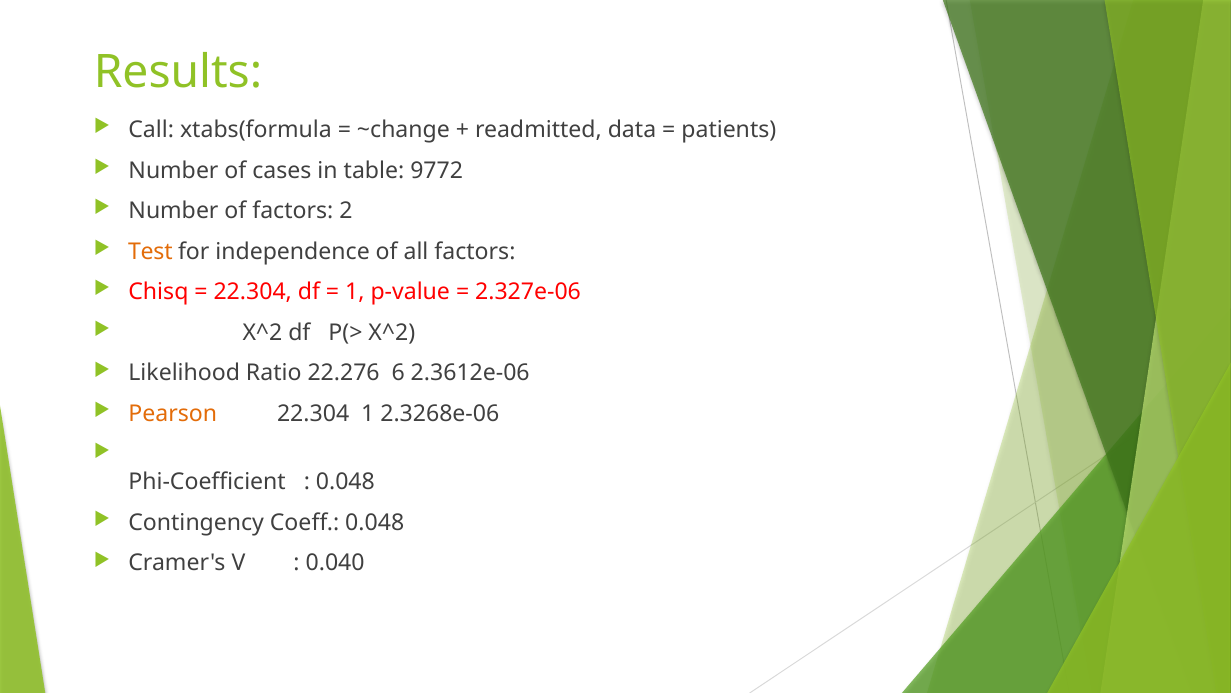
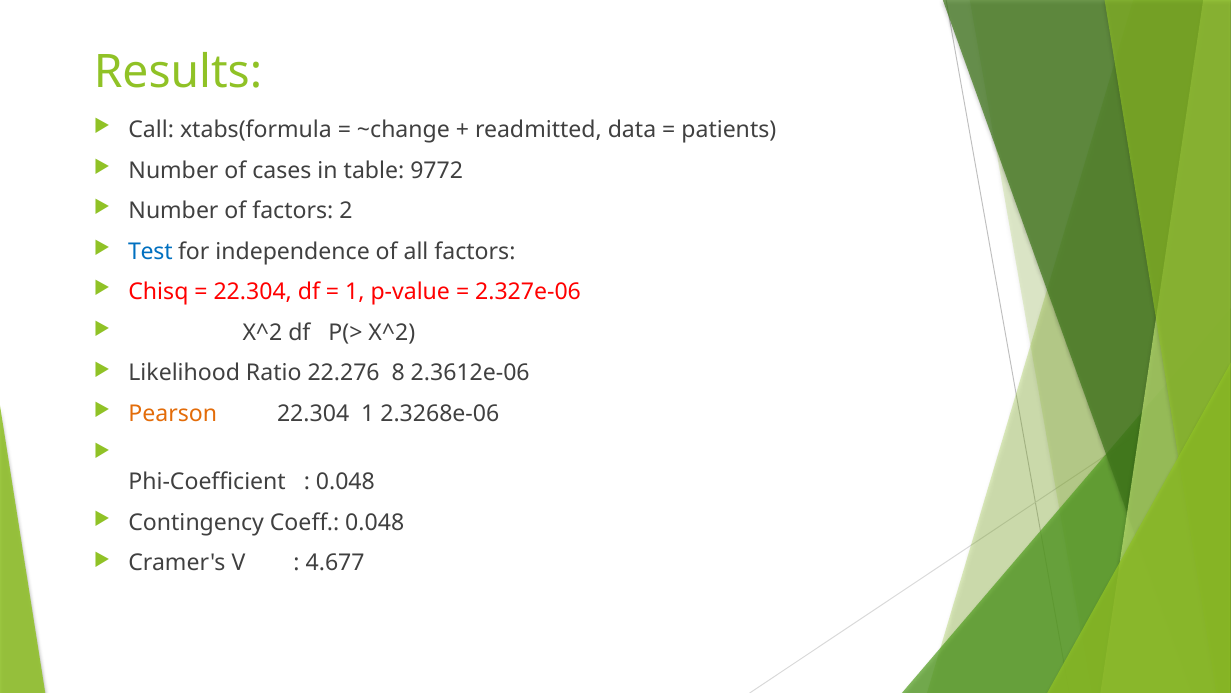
Test colour: orange -> blue (150, 251)
6: 6 -> 8 (398, 373)
0.040: 0.040 -> 4.677 (335, 563)
